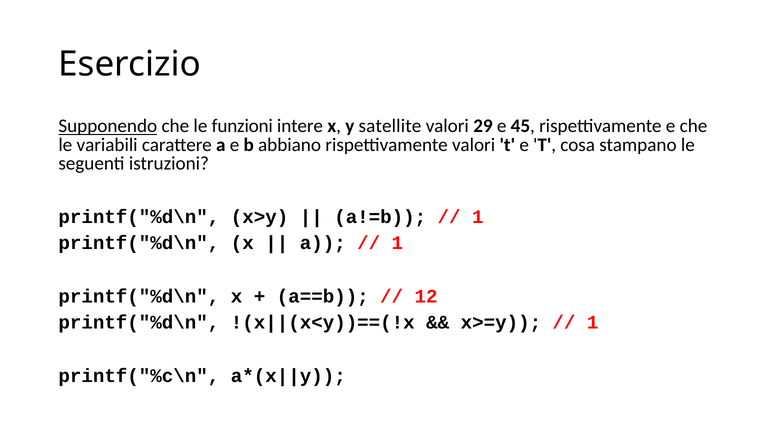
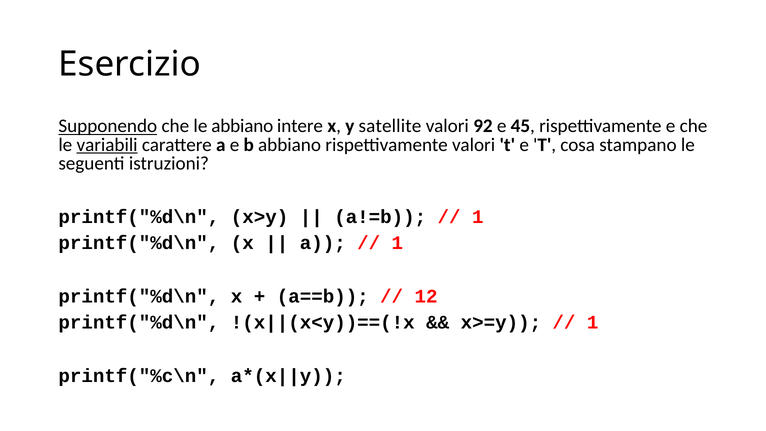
le funzioni: funzioni -> abbiano (242, 126)
29: 29 -> 92 (483, 126)
variabili underline: none -> present (107, 145)
